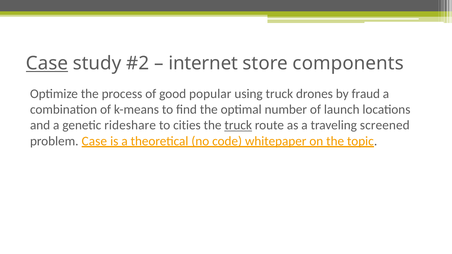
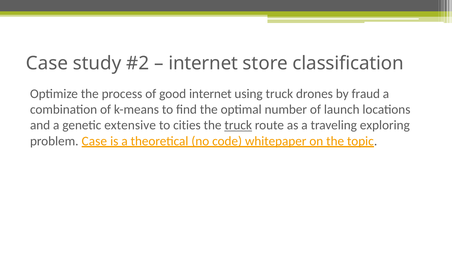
Case underline: present -> none (47, 63)
components: components -> classification (348, 63)
good popular: popular -> internet (210, 94)
rideshare: rideshare -> extensive (130, 125)
screened: screened -> exploring (385, 125)
